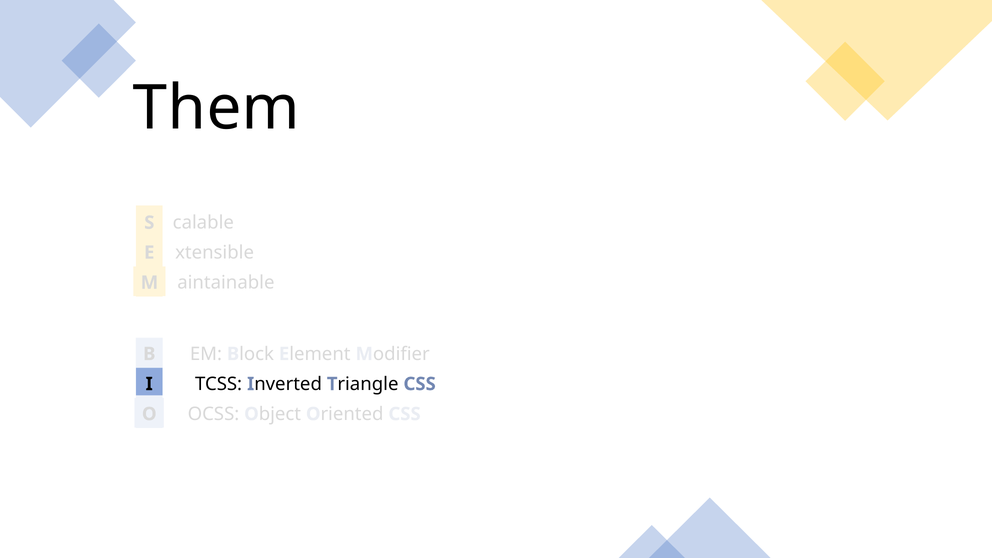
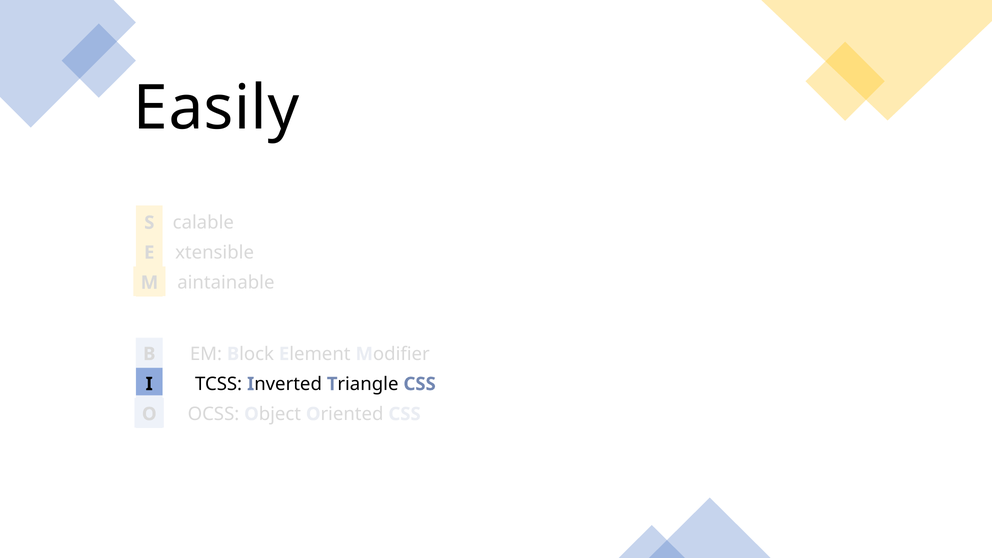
Them: Them -> Easily (216, 108)
